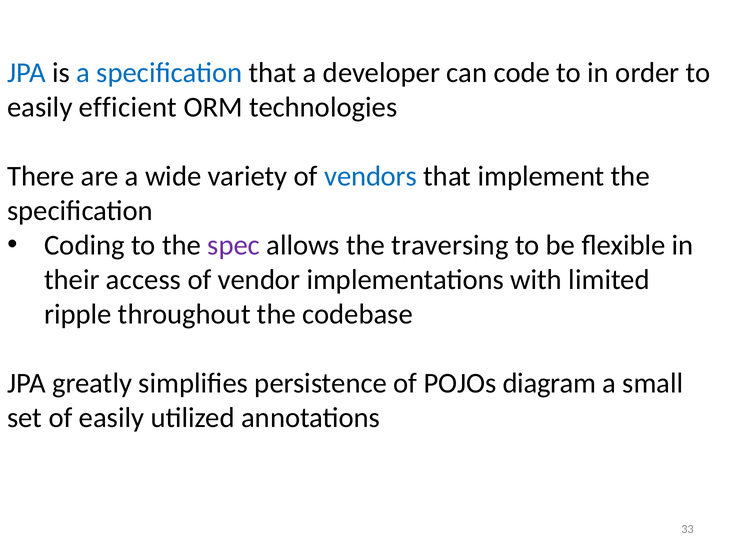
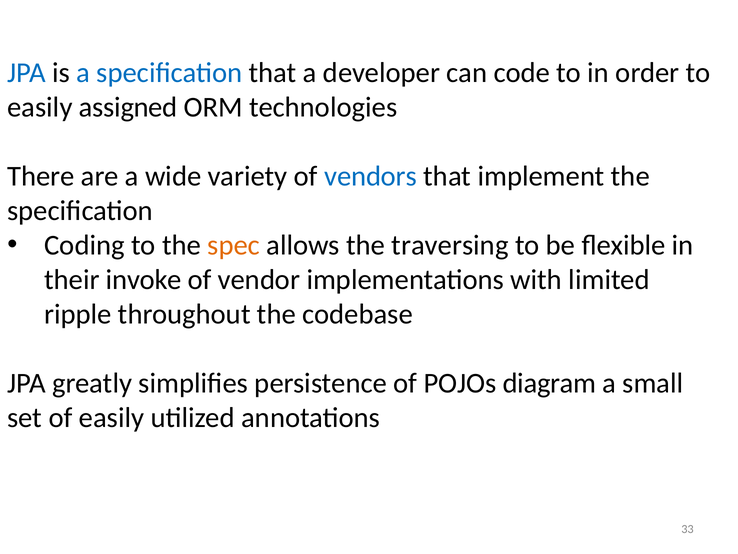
efficient: efficient -> assigned (128, 107)
spec colour: purple -> orange (234, 245)
access: access -> invoke (144, 280)
